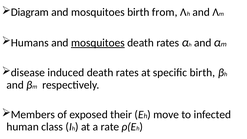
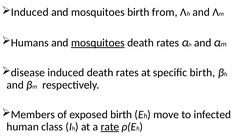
Diagram: Diagram -> Induced (30, 12)
exposed their: their -> birth (121, 114)
rate underline: none -> present (110, 127)
